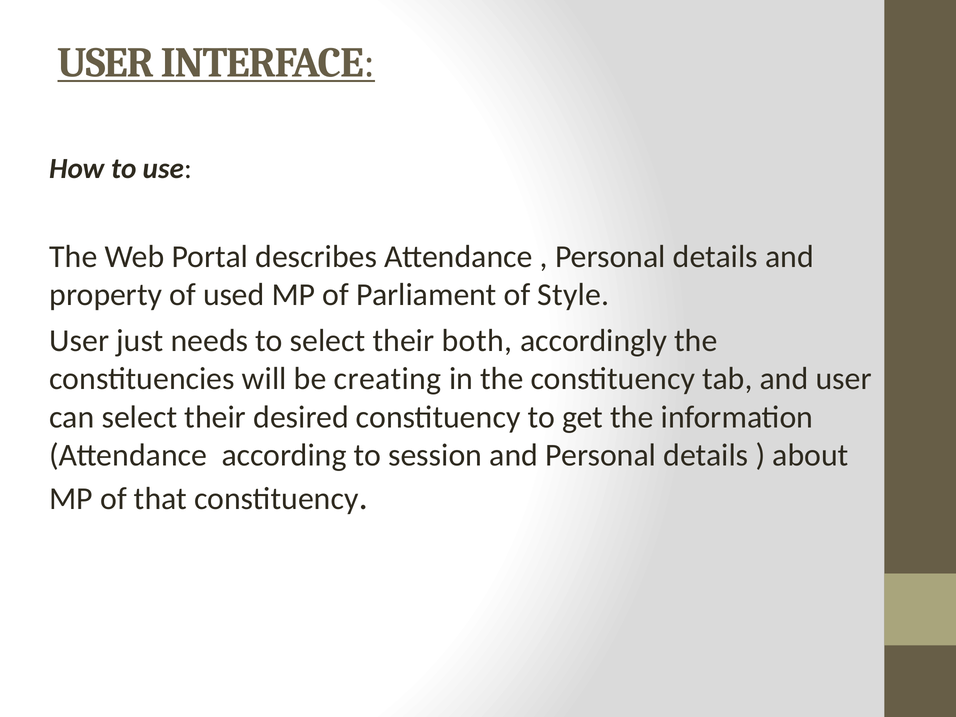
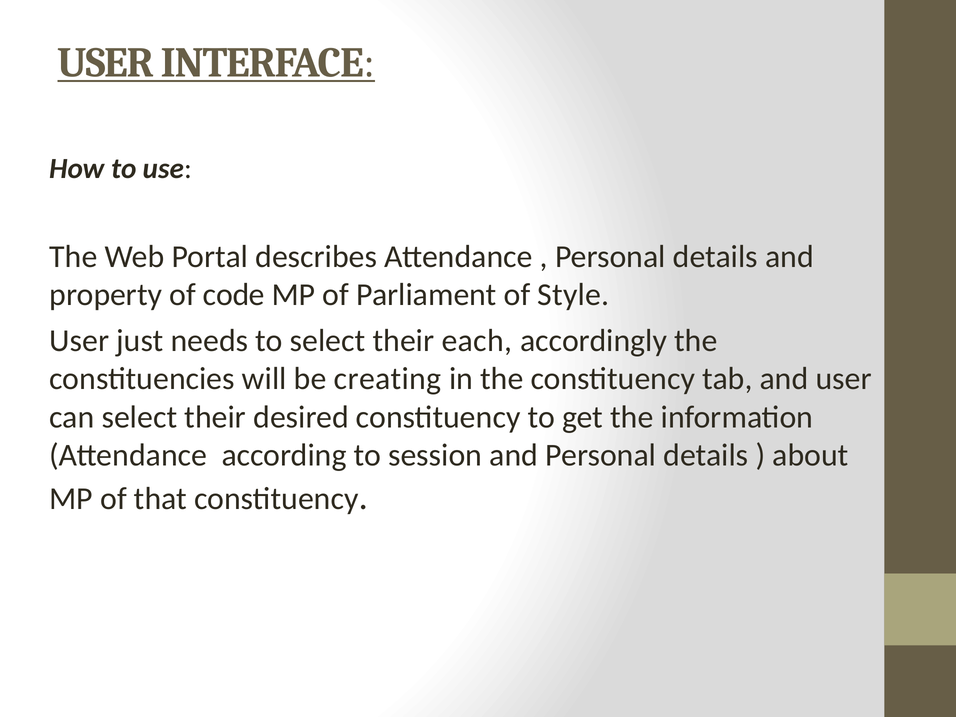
used: used -> code (234, 295)
both: both -> each (477, 341)
